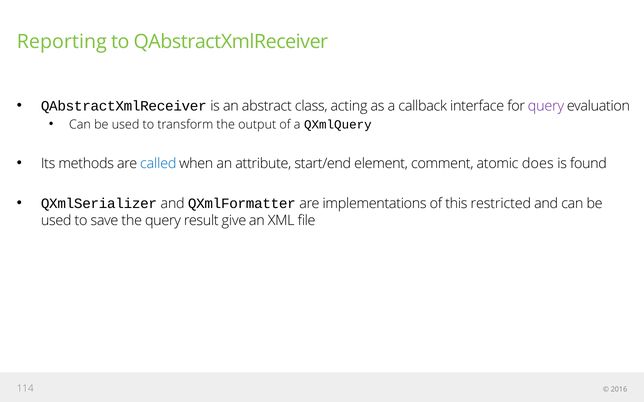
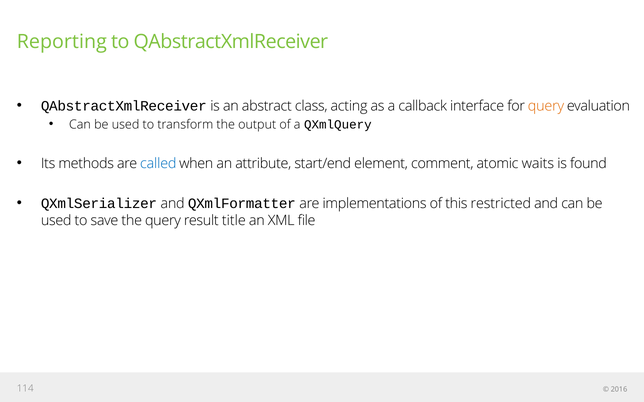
query colour: purple -> orange (546, 106)
does: does -> waits (538, 164)
give: give -> title (234, 221)
